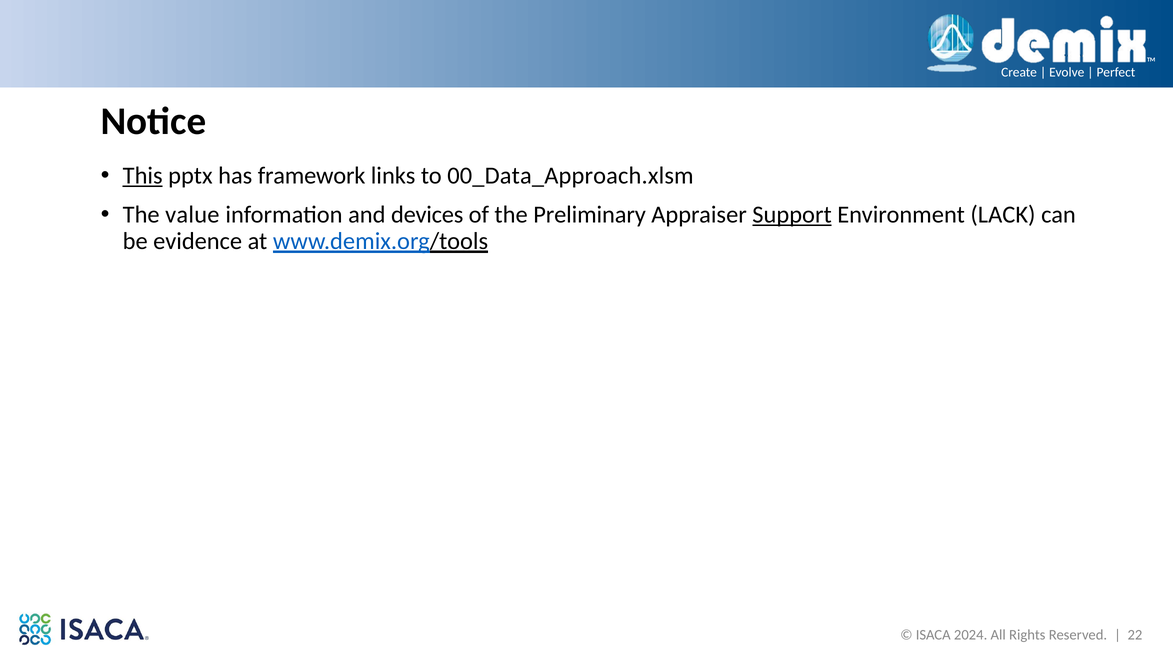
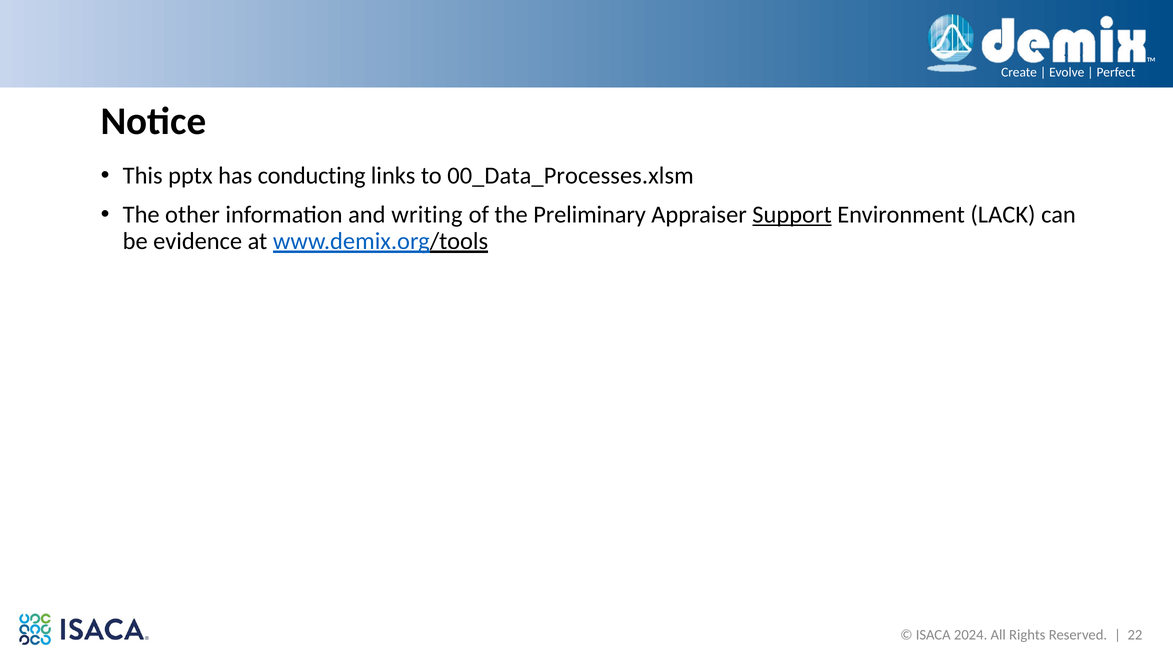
This underline: present -> none (143, 176)
framework: framework -> conducting (312, 176)
00_Data_Approach.xlsm: 00_Data_Approach.xlsm -> 00_Data_Processes.xlsm (570, 176)
value: value -> other (192, 214)
devices: devices -> writing (427, 214)
